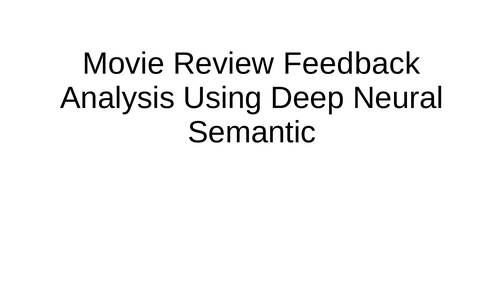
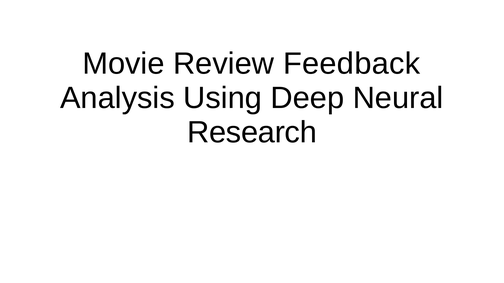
Semantic: Semantic -> Research (252, 133)
